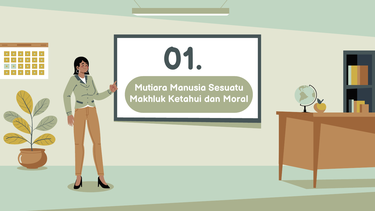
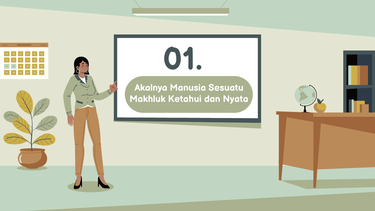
Mutiara: Mutiara -> Akalnya (151, 88)
Moral: Moral -> Nyata (236, 99)
